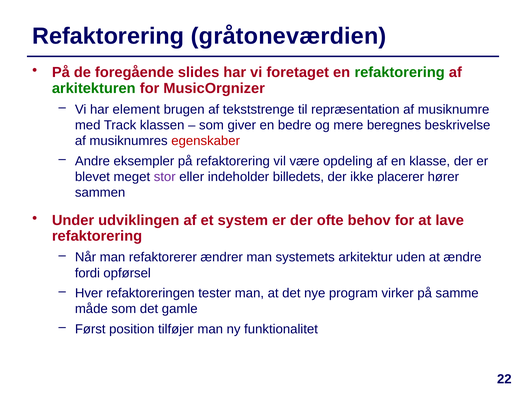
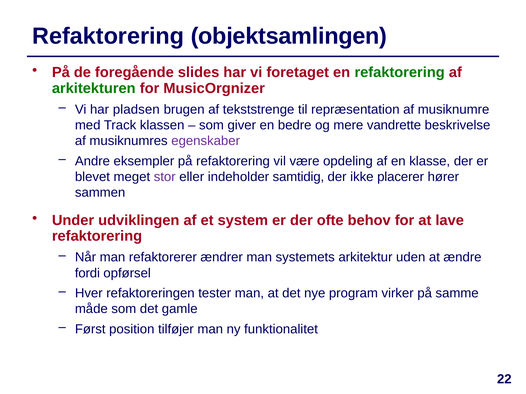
gråtoneværdien: gråtoneværdien -> objektsamlingen (289, 36)
element: element -> pladsen (136, 109)
beregnes: beregnes -> vandrette (394, 125)
egenskaber colour: red -> purple (206, 141)
billedets: billedets -> samtidig (298, 177)
